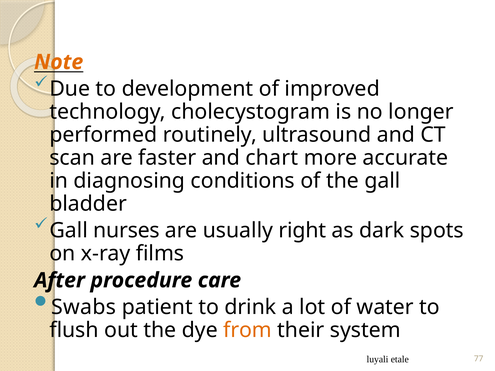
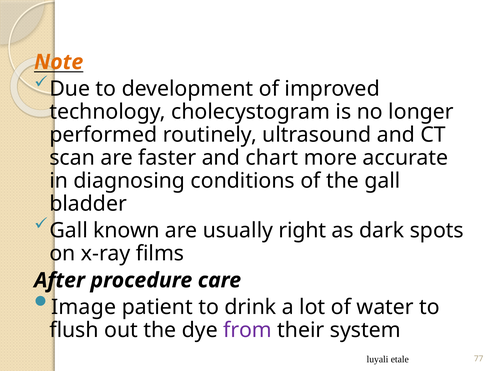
nurses: nurses -> known (126, 231)
Swabs: Swabs -> Image (84, 307)
from colour: orange -> purple (248, 330)
